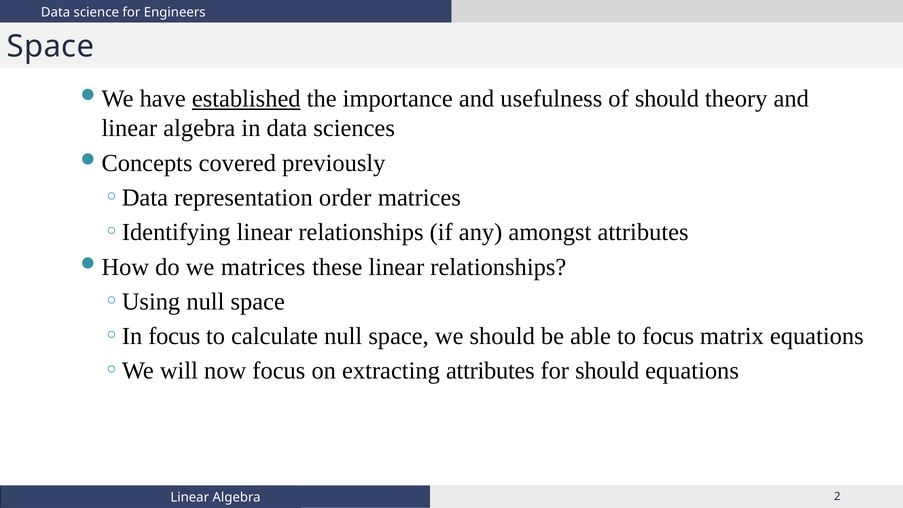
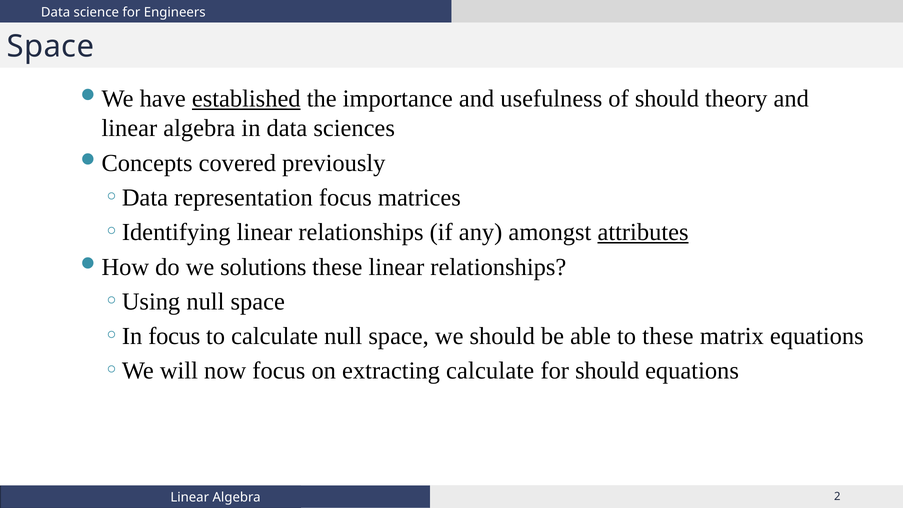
representation order: order -> focus (345, 198)
attributes underline: none -> present (643, 232)
we matrices: matrices -> solutions (263, 267)
to focus: focus -> these (668, 336)
extracting attributes: attributes -> calculate (490, 371)
